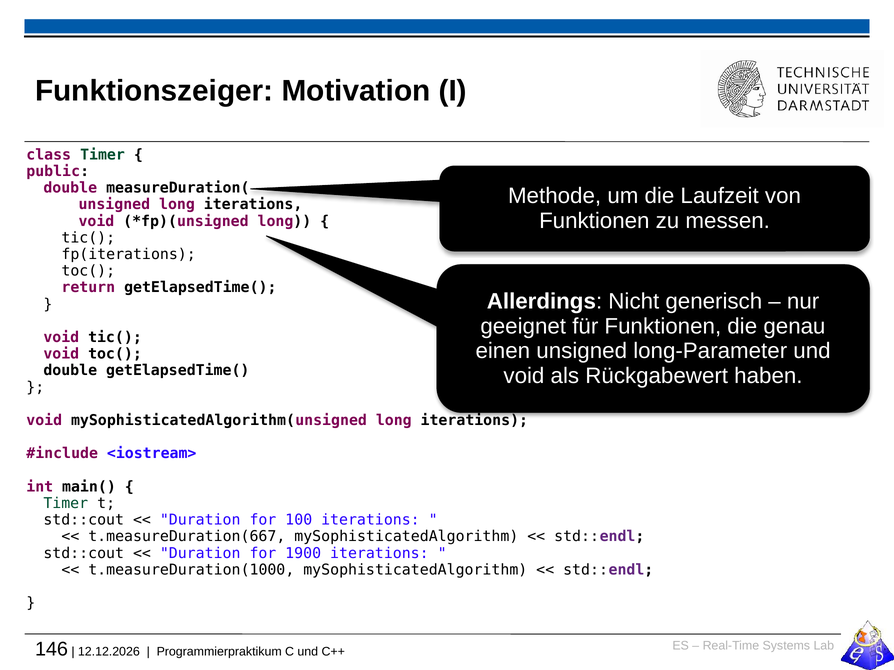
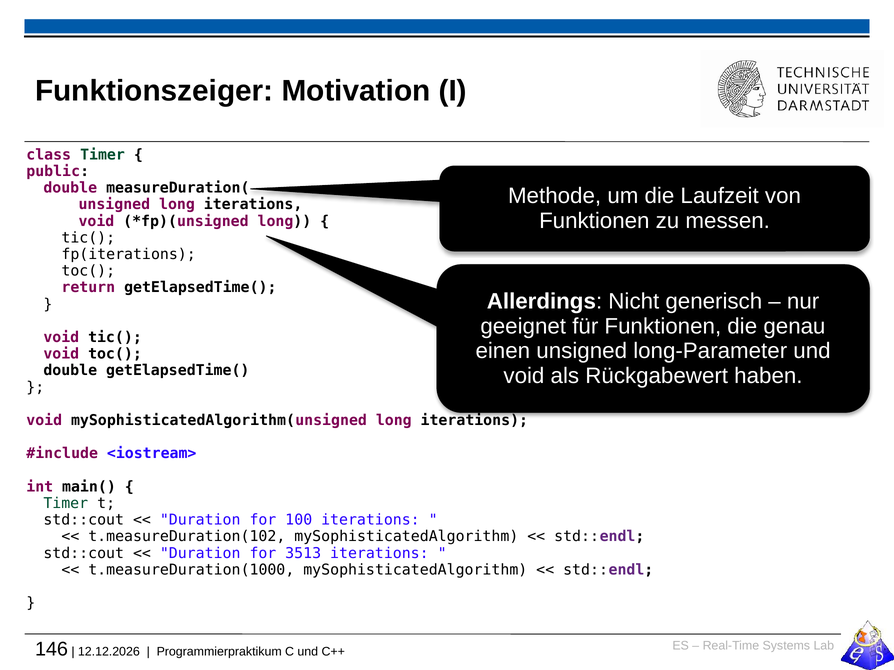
t.measureDuration(667: t.measureDuration(667 -> t.measureDuration(102 (187, 537)
1900: 1900 -> 3513 (303, 554)
